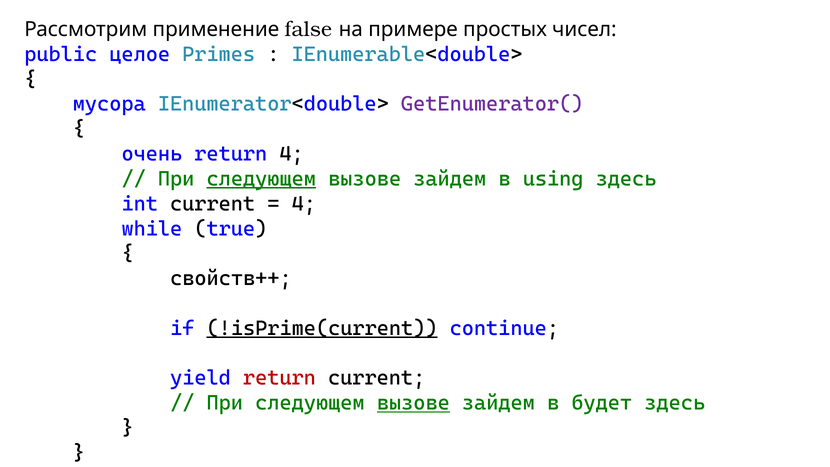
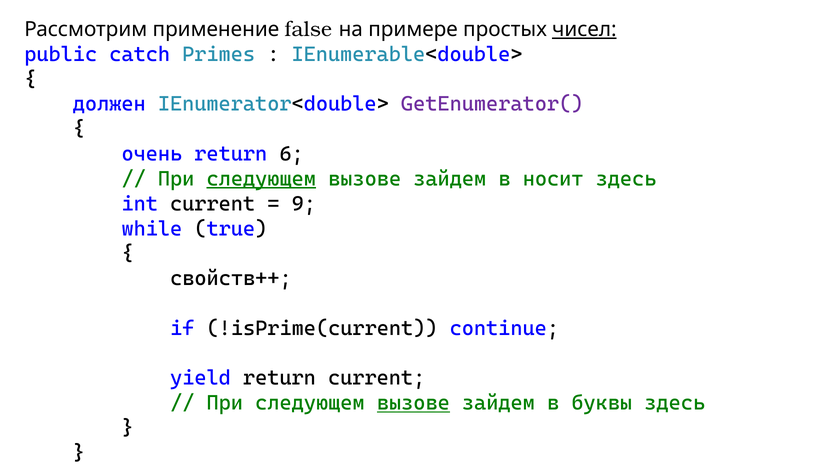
чисел underline: none -> present (584, 29)
целое: целое -> catch (140, 54)
мусора: мусора -> должен (109, 104)
return 4: 4 -> 6 (292, 154)
using: using -> носит (553, 179)
4: 4 -> 9 (304, 204)
!isPrime(current underline: present -> none (322, 328)
return colour: red -> black (279, 378)
будет: будет -> буквы (602, 403)
